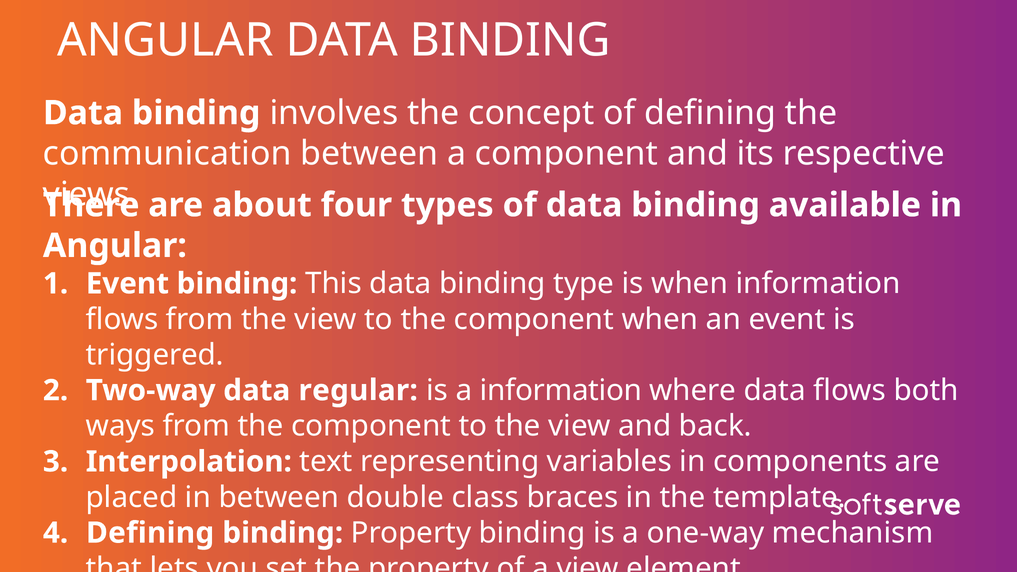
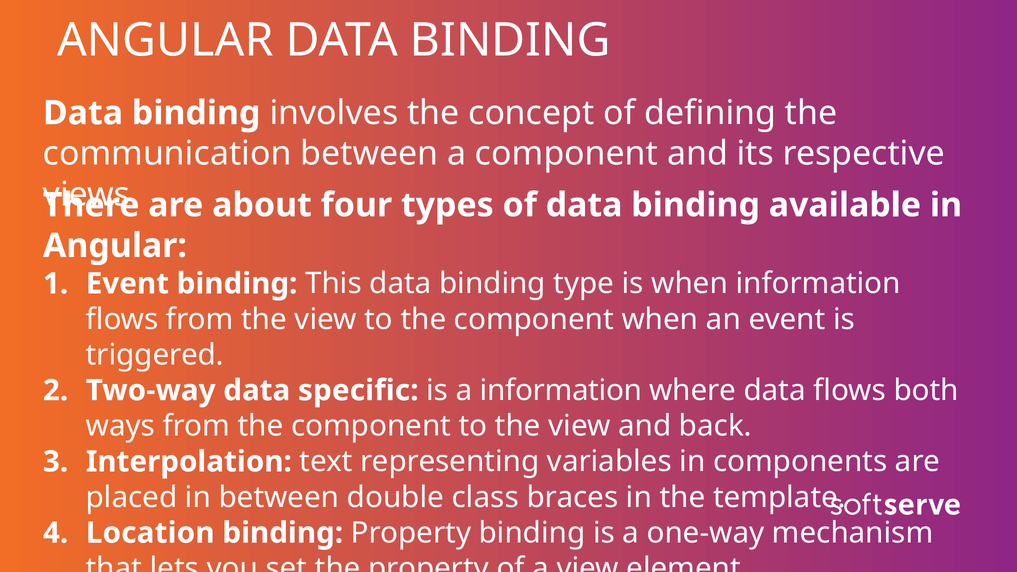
regular: regular -> specific (358, 390)
Defining: Defining -> Location (150, 533)
